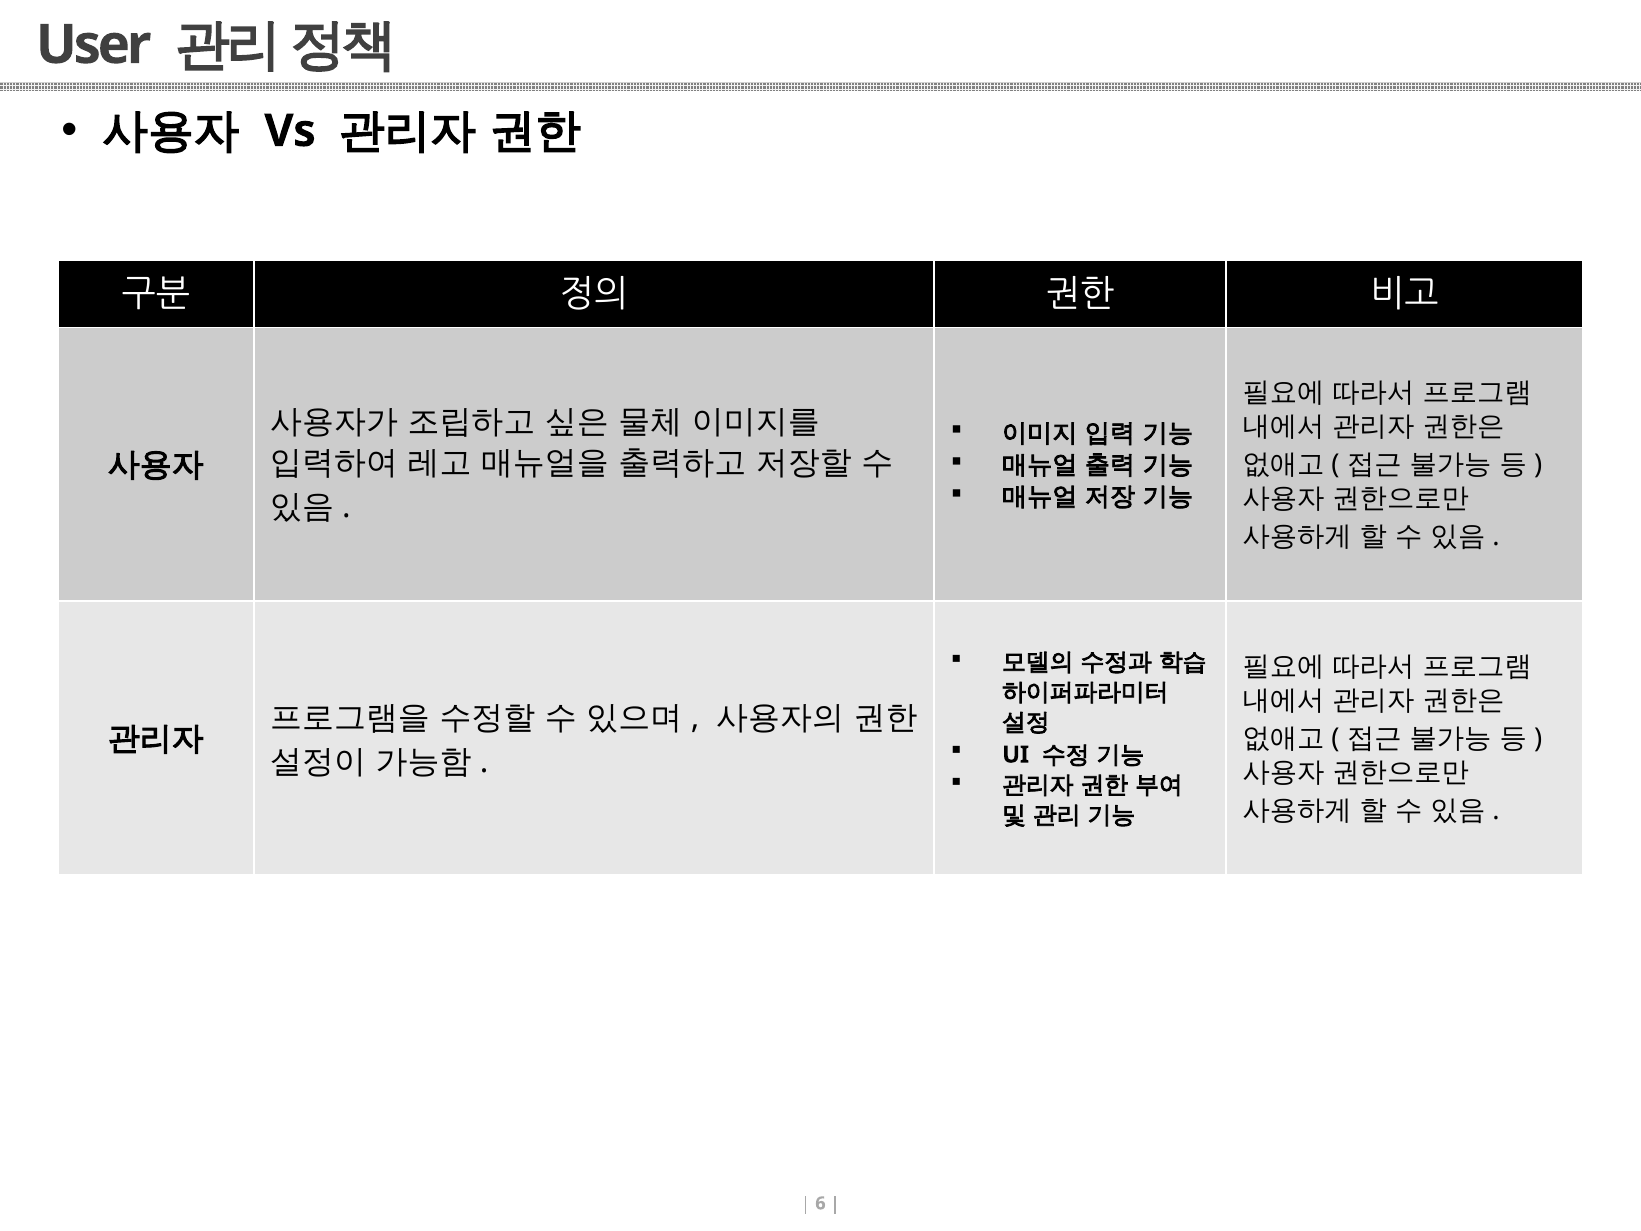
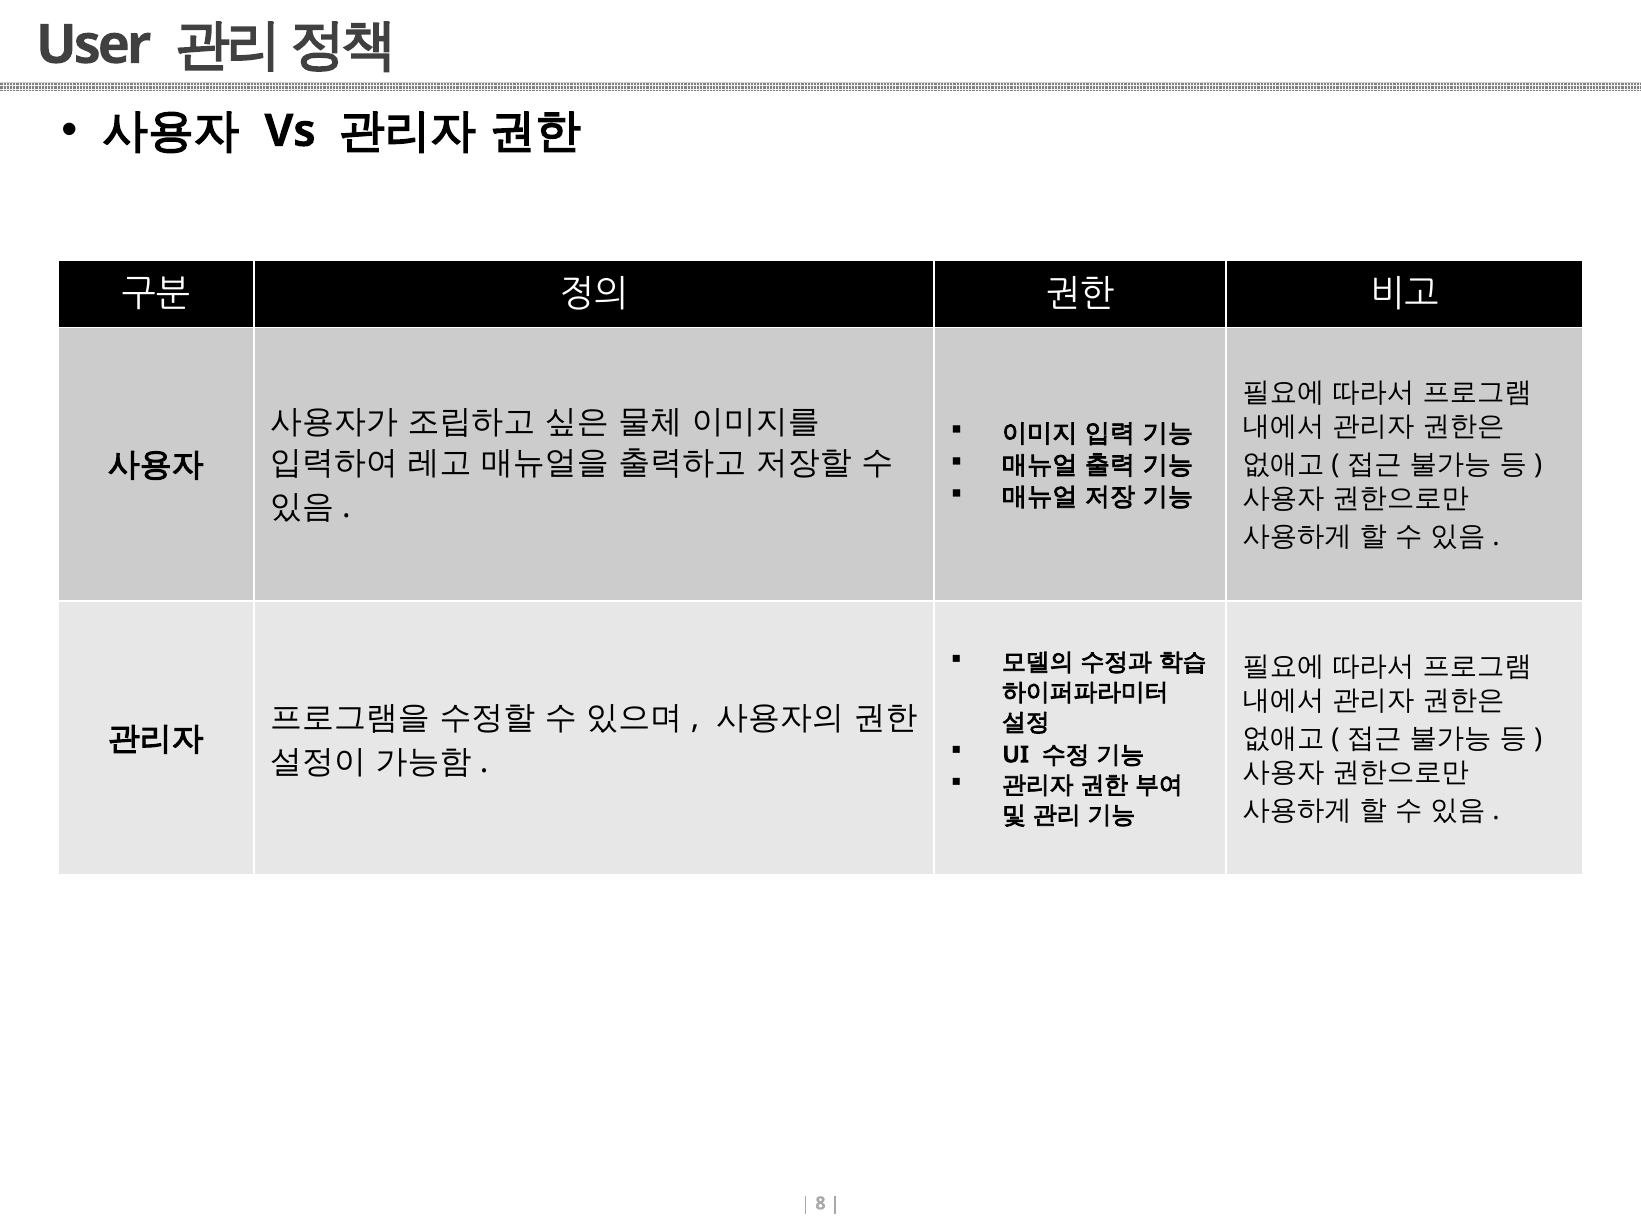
6: 6 -> 8 (820, 1203)
